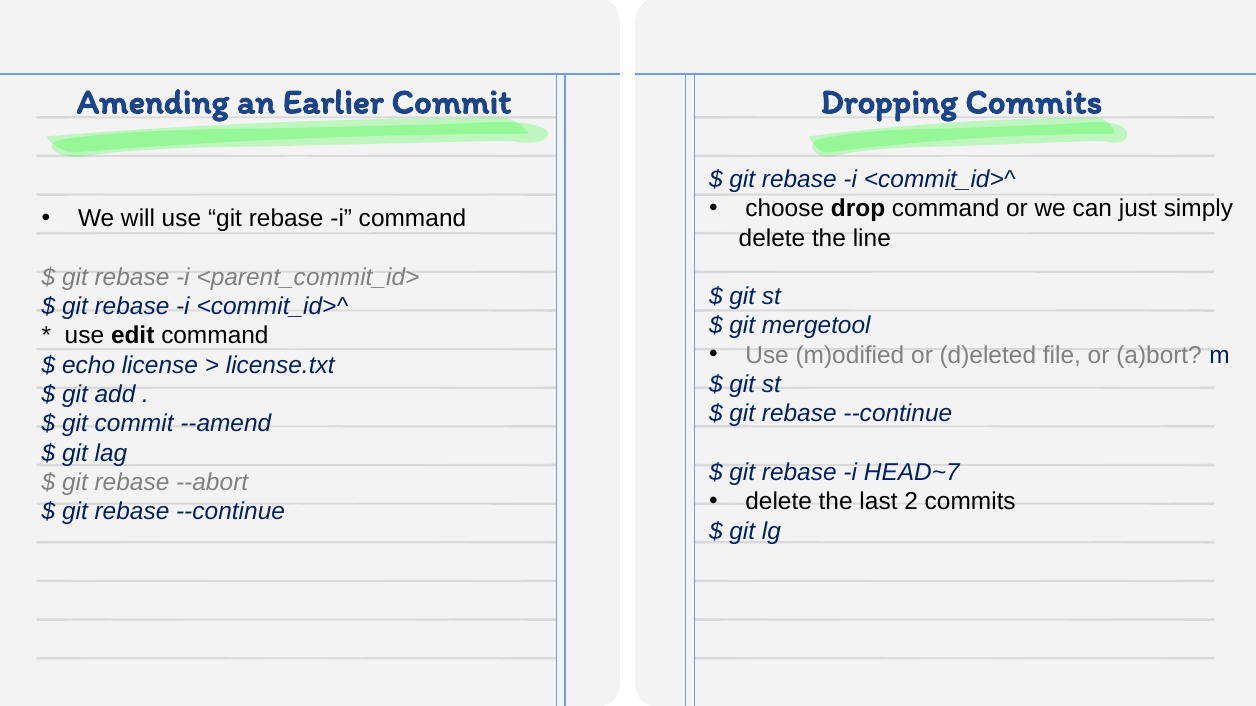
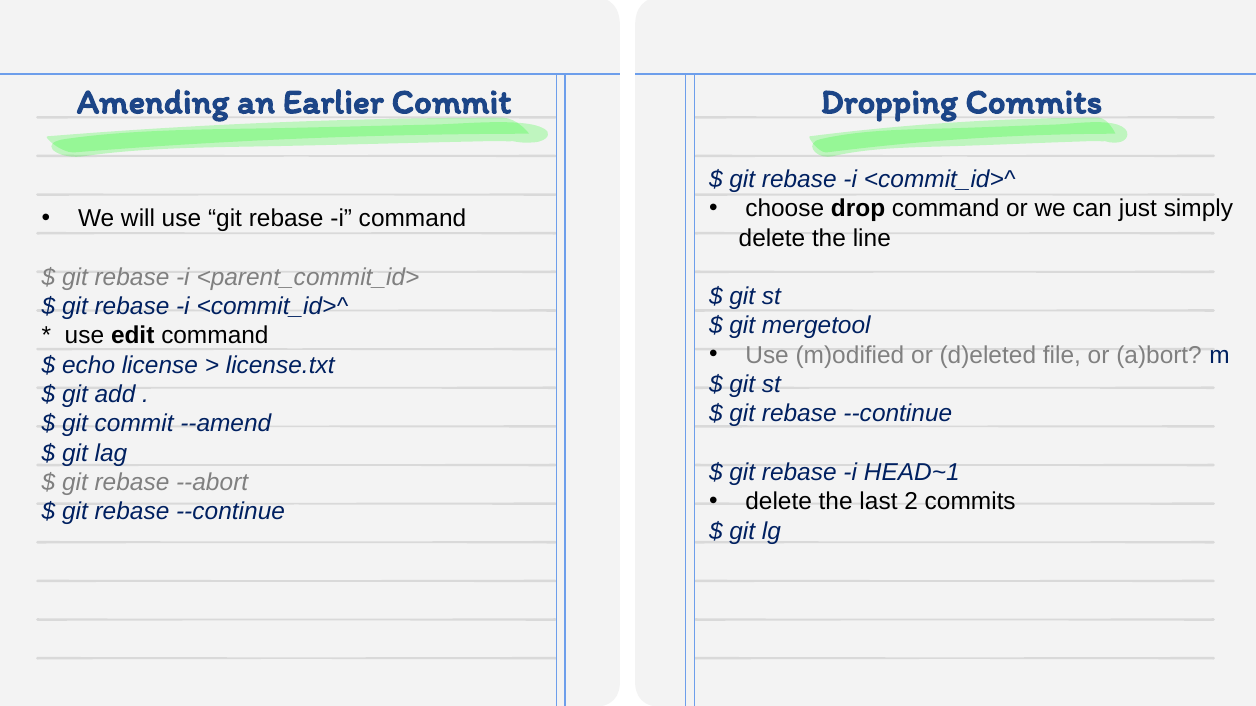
HEAD~7: HEAD~7 -> HEAD~1 (912, 473)
